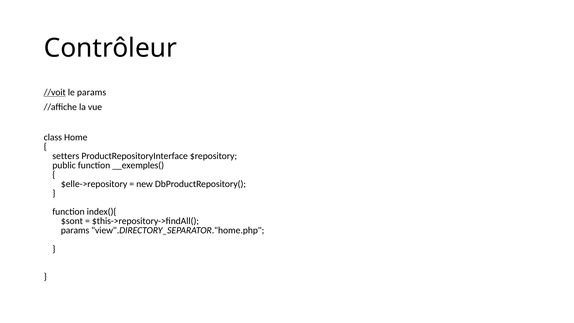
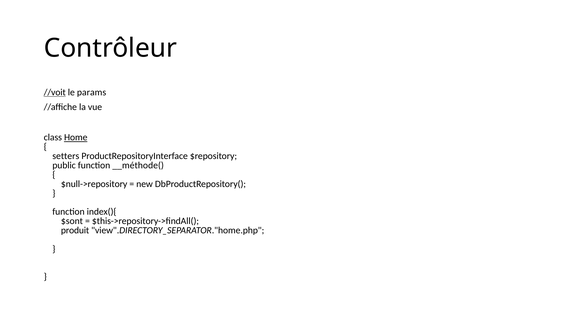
Home underline: none -> present (76, 137)
__exemples(: __exemples( -> __méthode( (138, 165)
$elle->repository: $elle->repository -> $null->repository (94, 184)
params: params -> produit (75, 230)
